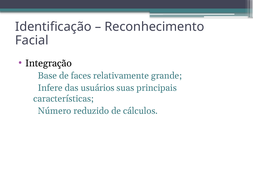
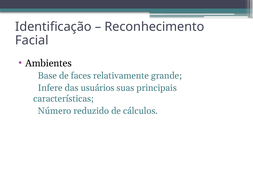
Integração: Integração -> Ambientes (49, 63)
